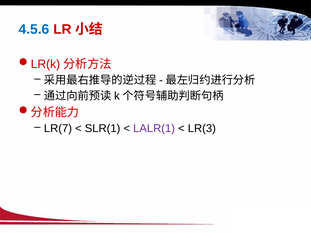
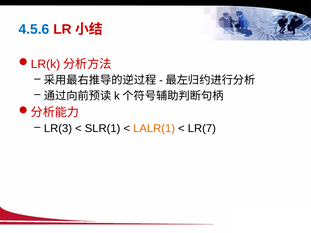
LR(7: LR(7 -> LR(3 (58, 129)
LALR(1 colour: purple -> orange (154, 129)
LR(3: LR(3 -> LR(7 (202, 129)
